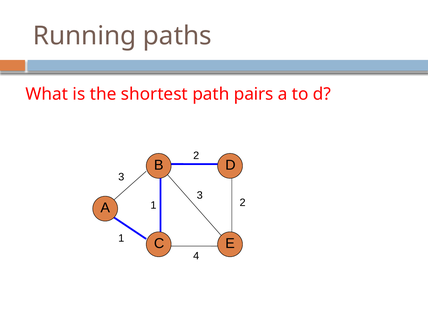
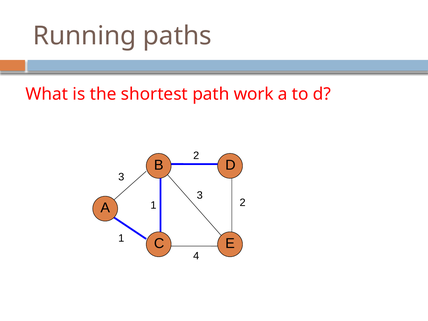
pairs: pairs -> work (254, 94)
